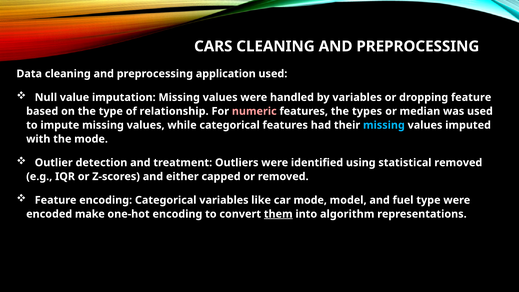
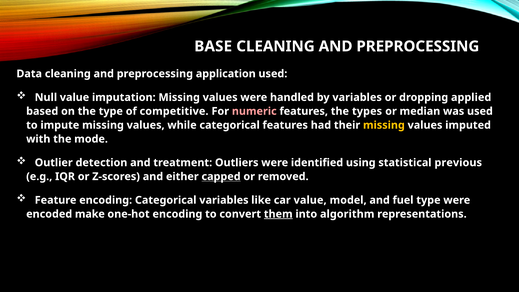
CARS: CARS -> BASE (213, 46)
dropping feature: feature -> applied (471, 97)
relationship: relationship -> competitive (174, 111)
missing colour: light blue -> yellow (384, 125)
statistical removed: removed -> previous (458, 163)
capped underline: none -> present (221, 176)
car mode: mode -> value (310, 200)
